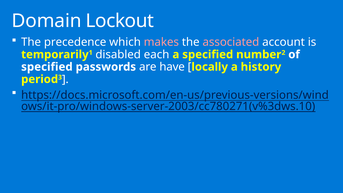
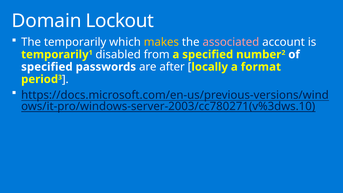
The precedence: precedence -> temporarily (75, 42)
makes colour: pink -> yellow (161, 42)
each: each -> from (157, 54)
have: have -> after (172, 67)
history: history -> format (261, 67)
